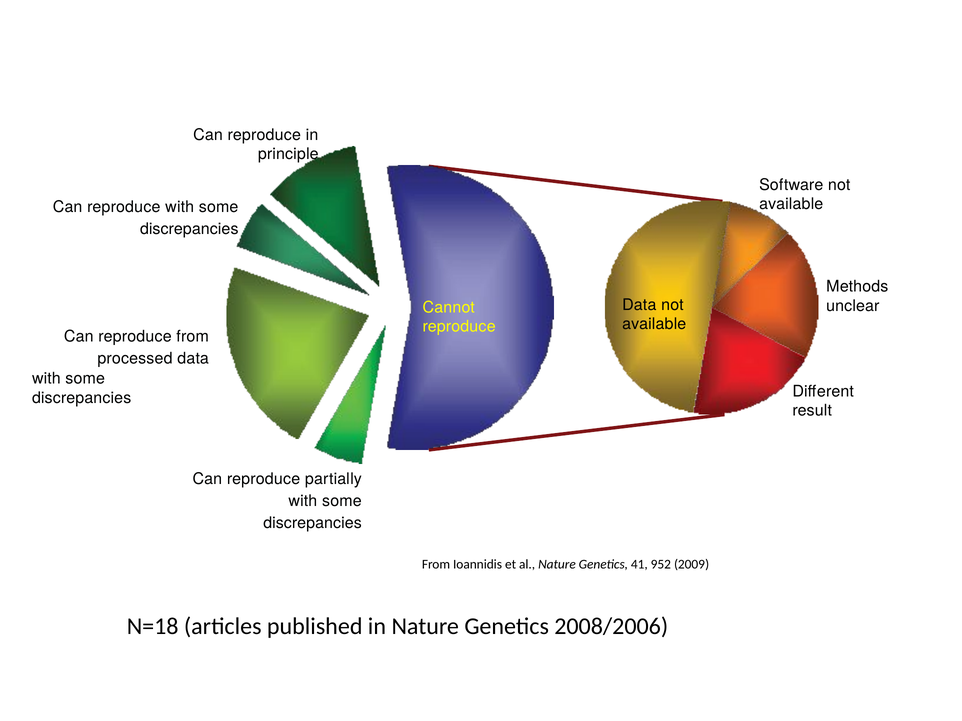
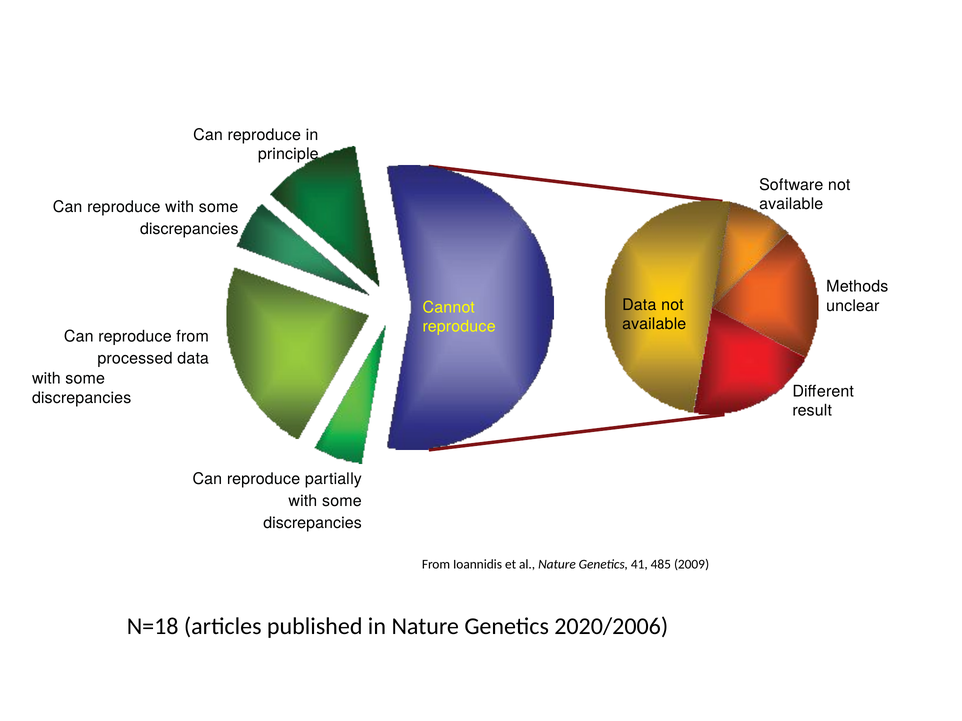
952: 952 -> 485 (661, 565)
2008/2006: 2008/2006 -> 2020/2006 (611, 627)
